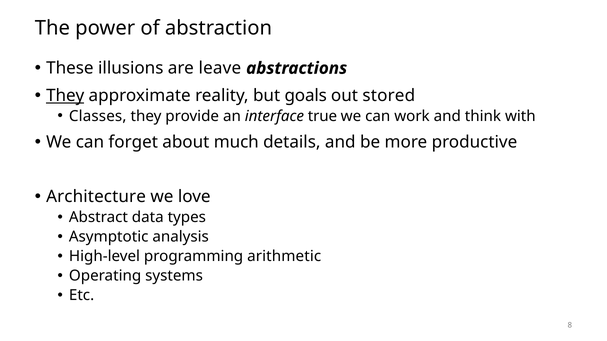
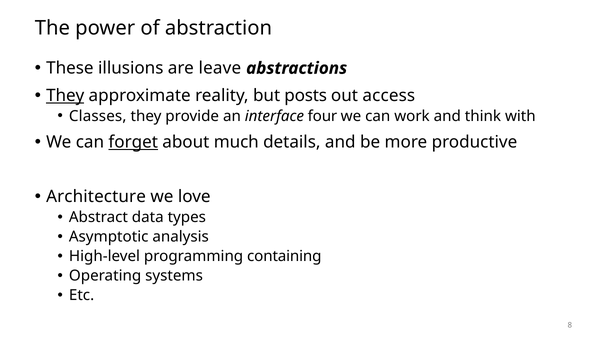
goals: goals -> posts (306, 96)
stored: stored -> access (389, 96)
true: true -> four (322, 116)
forget underline: none -> present (133, 142)
arithmetic: arithmetic -> containing (284, 257)
